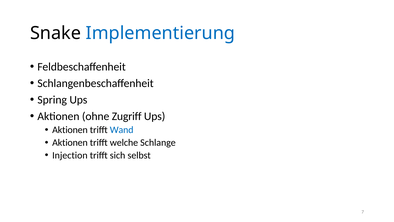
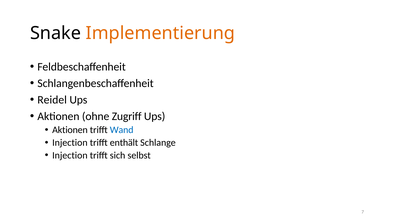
Implementierung colour: blue -> orange (160, 33)
Spring: Spring -> Reidel (52, 100)
Aktionen: Aktionen -> Injection (70, 142)
welche: welche -> enthält (124, 142)
